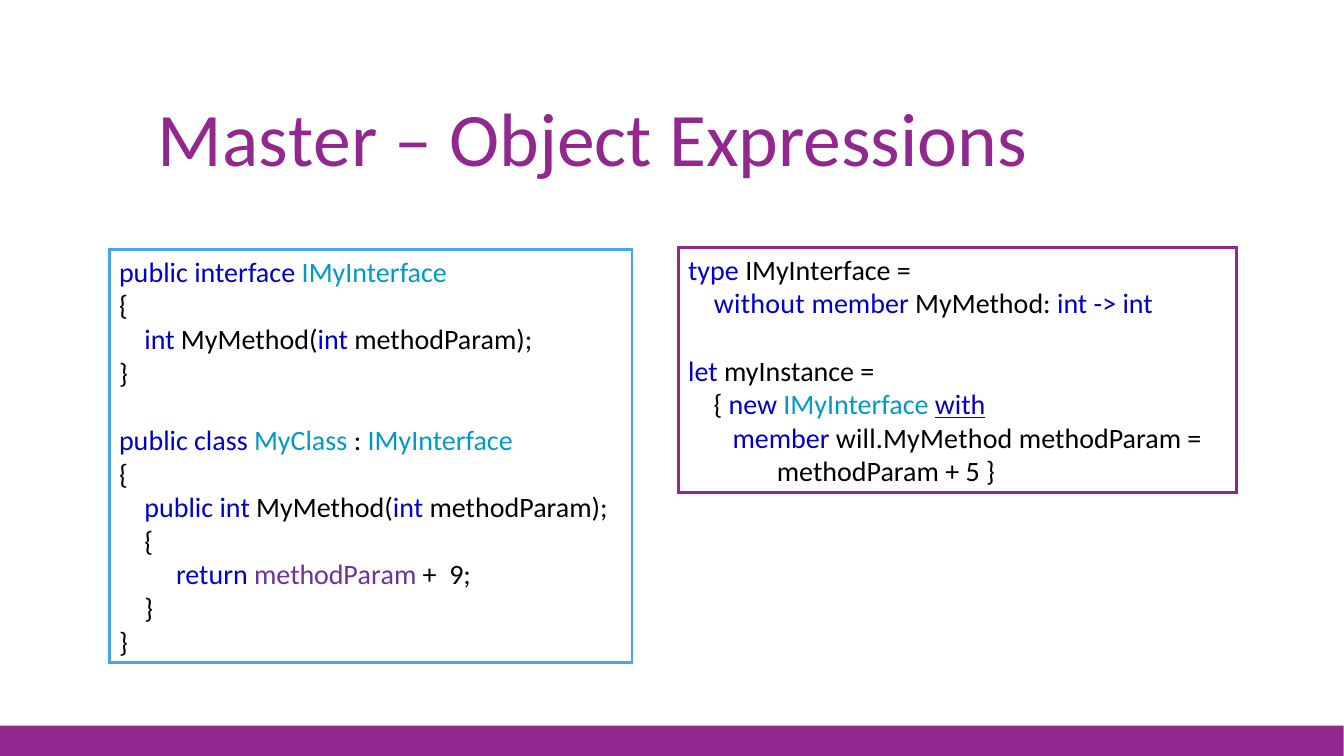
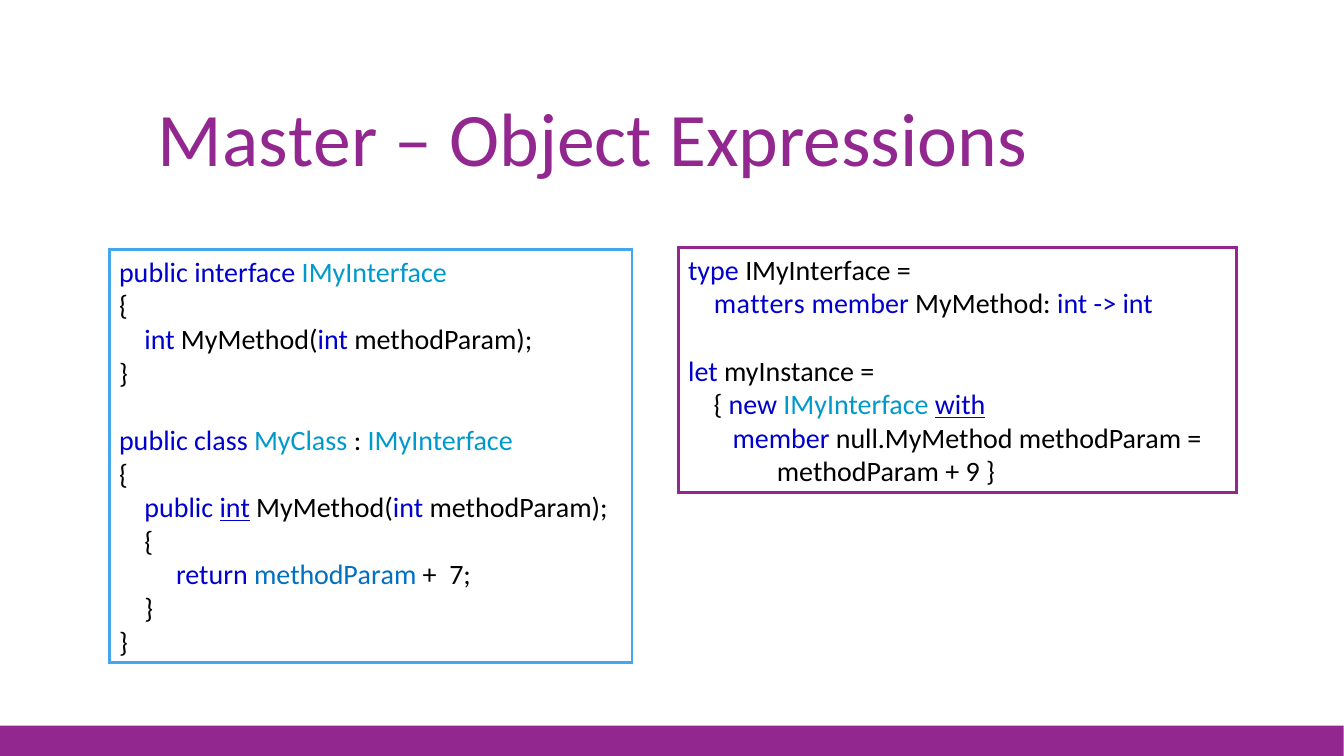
without: without -> matters (759, 305)
will.MyMethod: will.MyMethod -> null.MyMethod (924, 439)
5: 5 -> 9 (973, 473)
int underline: none -> present (235, 508)
methodParam colour: purple -> blue (335, 576)
9: 9 -> 7 (460, 576)
